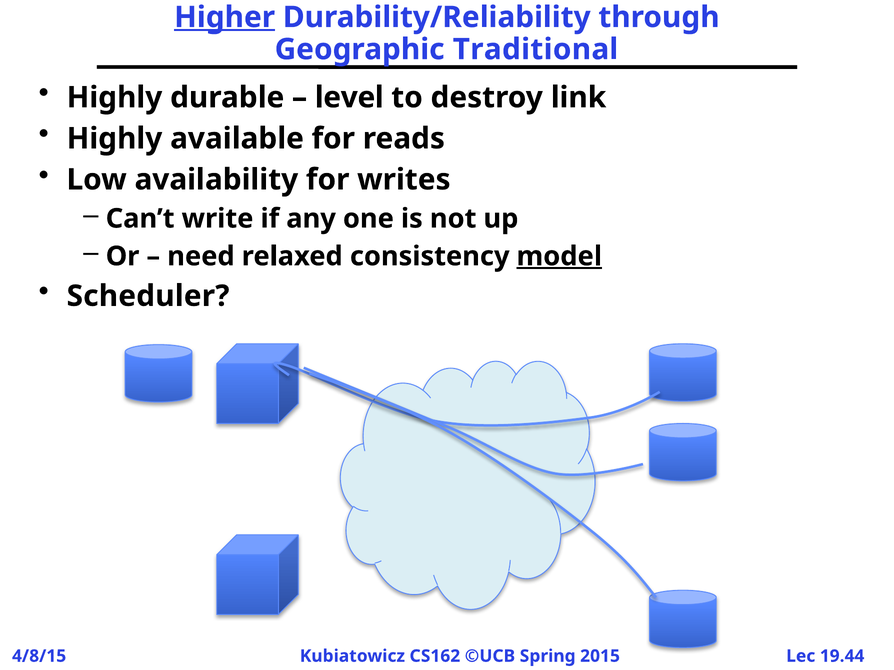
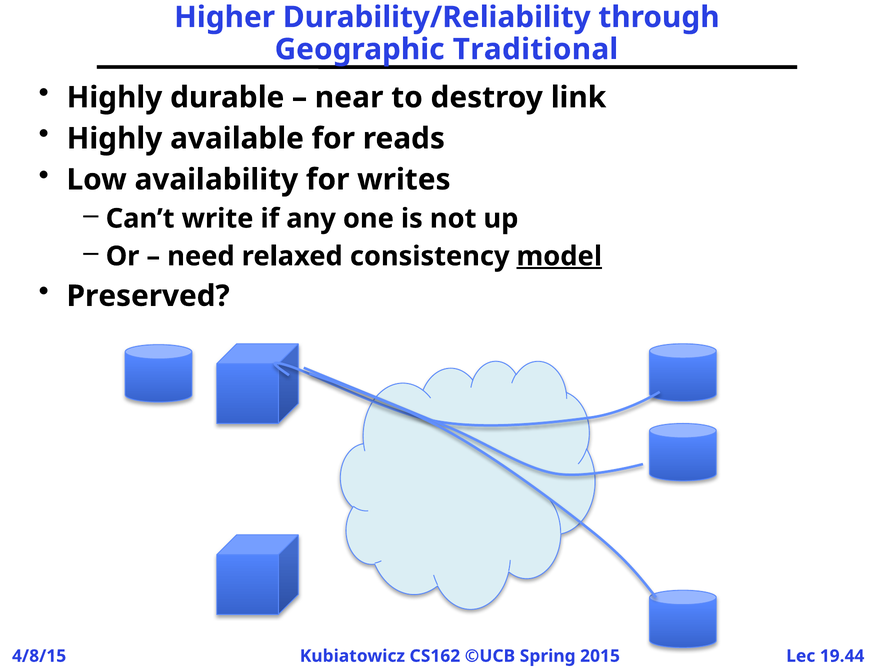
Higher underline: present -> none (225, 17)
level: level -> near (349, 98)
Scheduler: Scheduler -> Preserved (148, 296)
